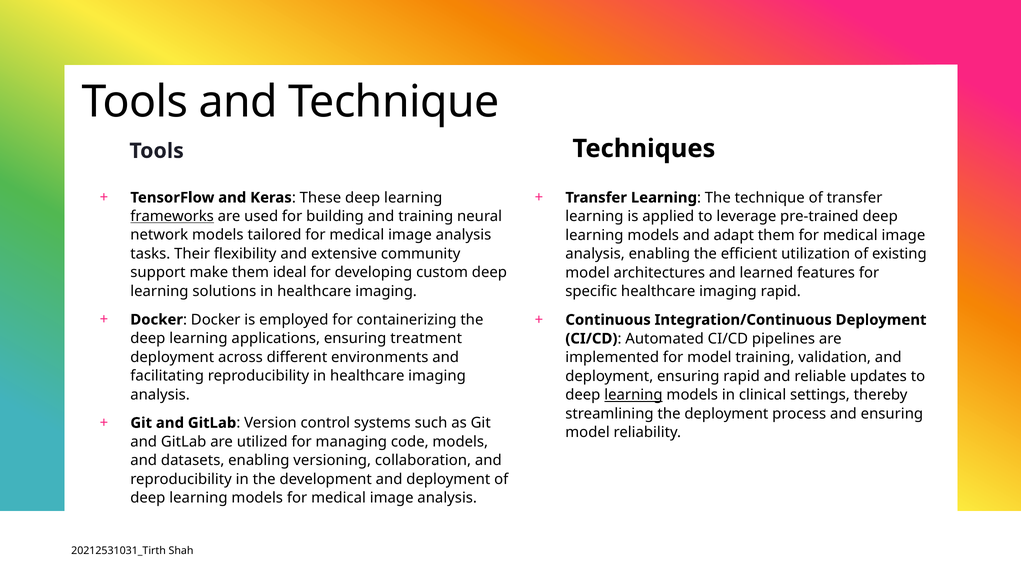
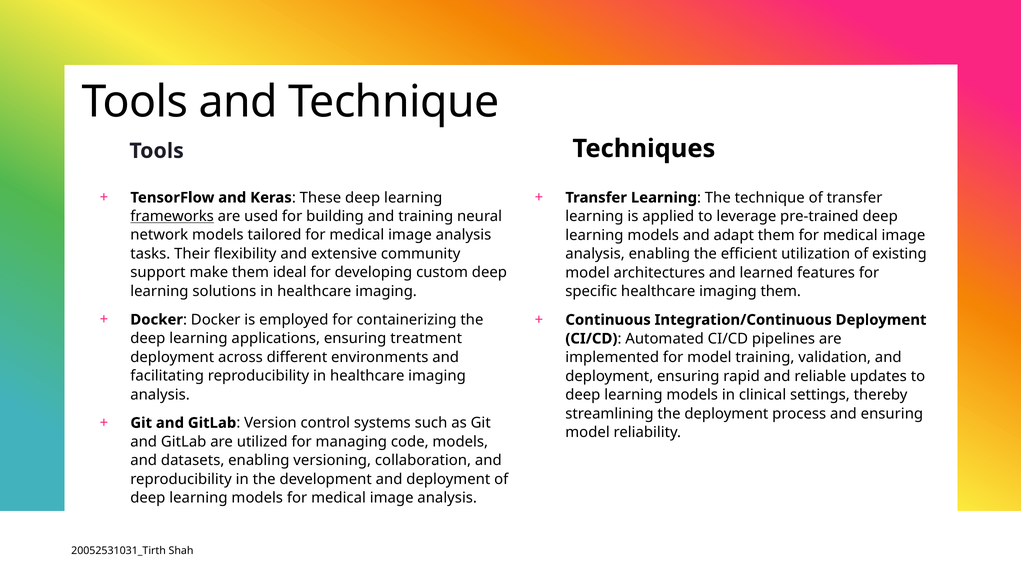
imaging rapid: rapid -> them (781, 292)
learning underline: present -> none (633, 395)
20212531031_Tirth: 20212531031_Tirth -> 20052531031_Tirth (119, 551)
